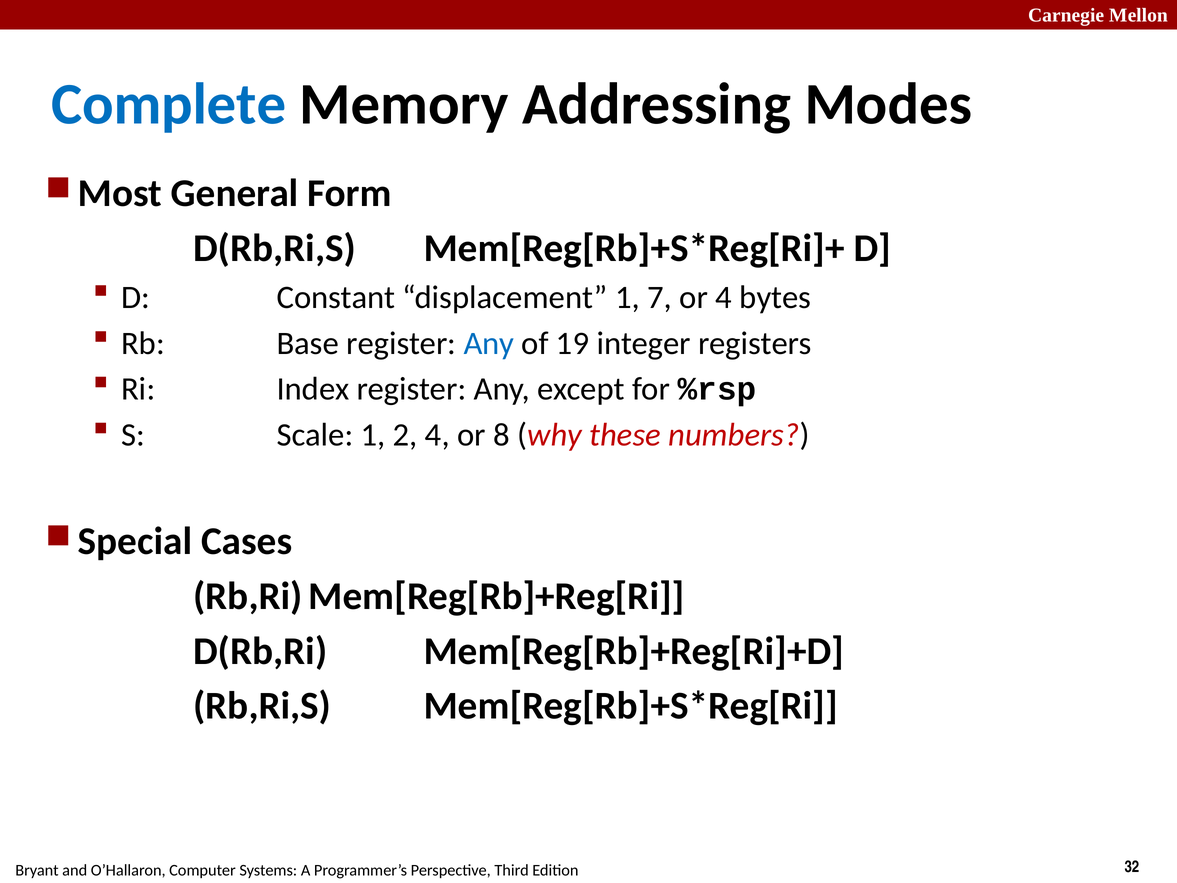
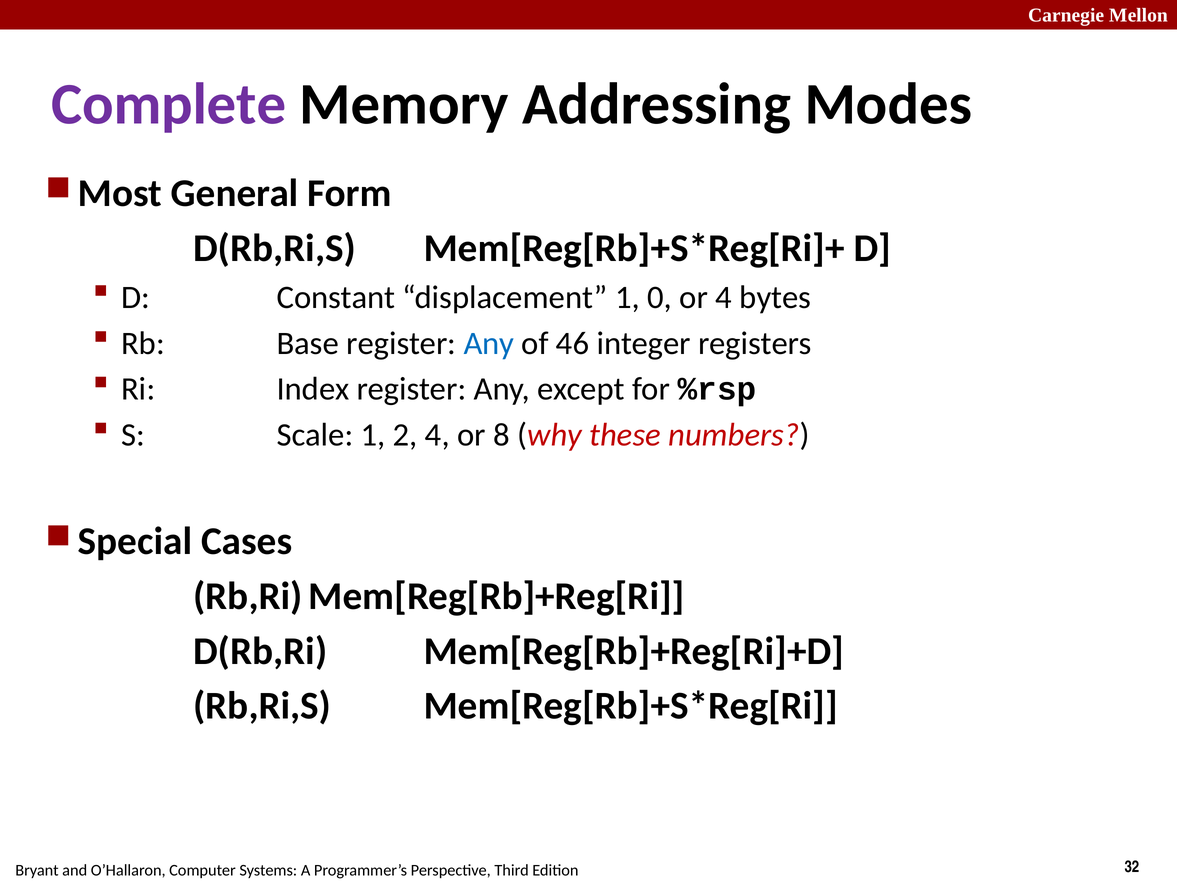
Complete colour: blue -> purple (169, 104)
7: 7 -> 0 (660, 297)
19: 19 -> 46 (573, 343)
